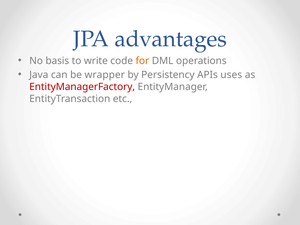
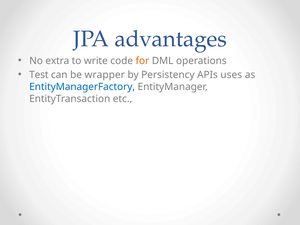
basis: basis -> extra (57, 61)
Java: Java -> Test (39, 75)
EntityManagerFactory colour: red -> blue (82, 87)
